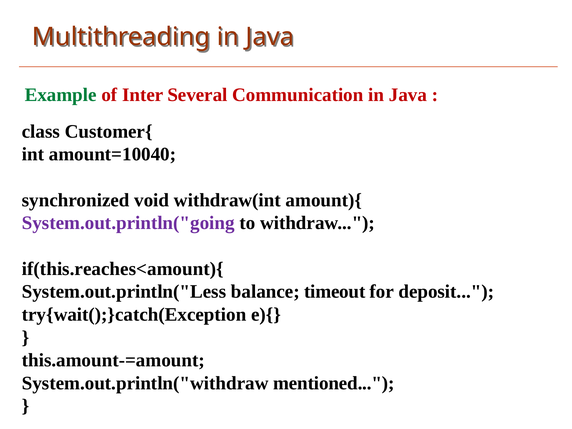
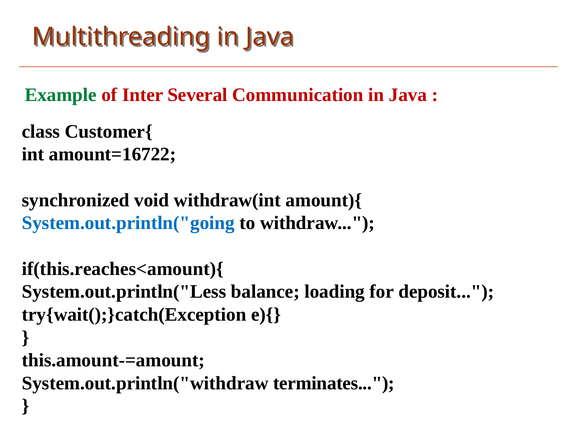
amount=10040: amount=10040 -> amount=16722 (113, 154)
System.out.println("going colour: purple -> blue (128, 223)
timeout: timeout -> loading (335, 292)
mentioned: mentioned -> terminates (334, 383)
